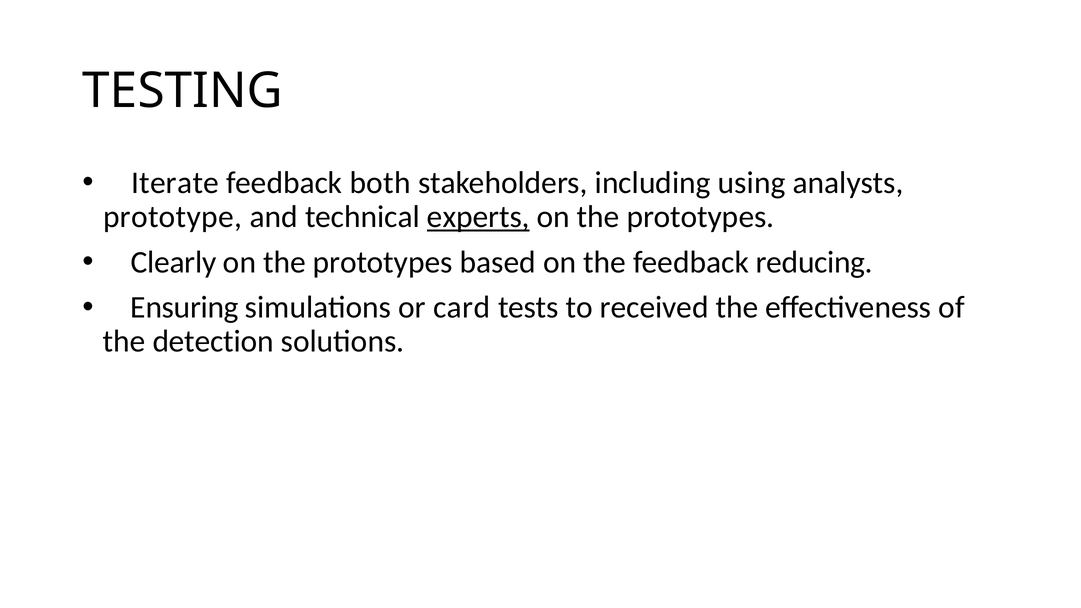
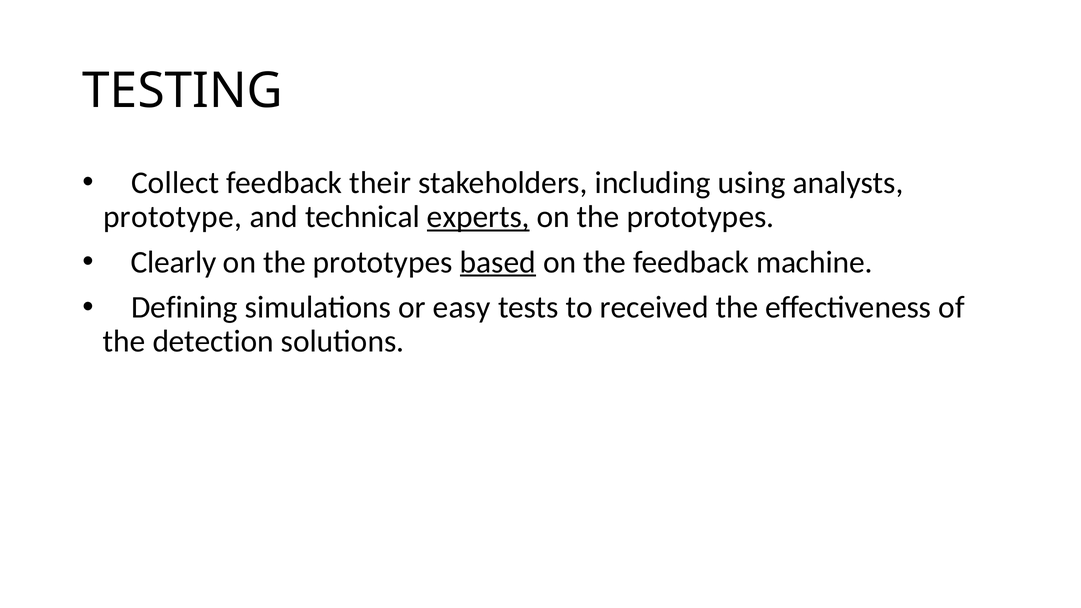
Iterate: Iterate -> Collect (175, 183)
both: both -> their (380, 183)
based underline: none -> present (498, 262)
reducing: reducing -> machine (814, 262)
Ensuring: Ensuring -> Defining (184, 307)
card: card -> easy (462, 307)
